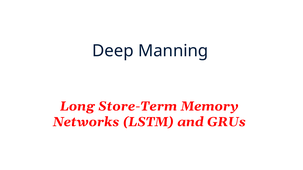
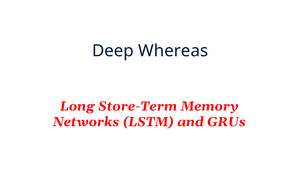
Manning: Manning -> Whereas (173, 51)
